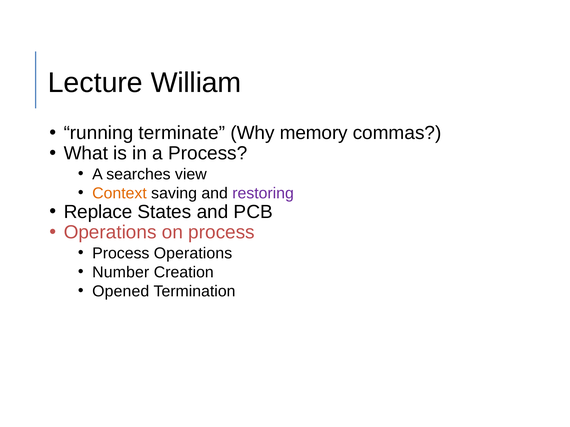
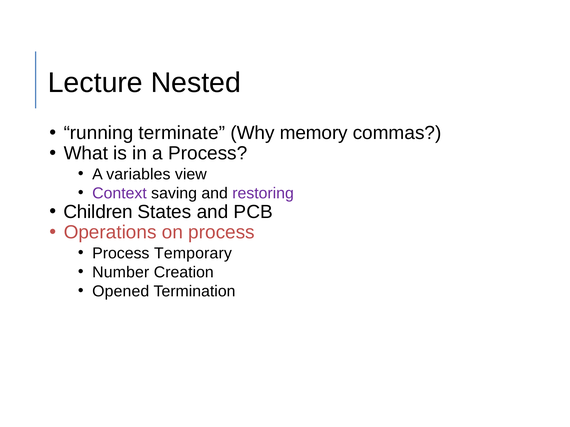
William: William -> Nested (196, 83)
searches: searches -> variables (138, 175)
Context colour: orange -> purple (119, 194)
Replace: Replace -> Children (98, 212)
Process Operations: Operations -> Temporary (193, 254)
